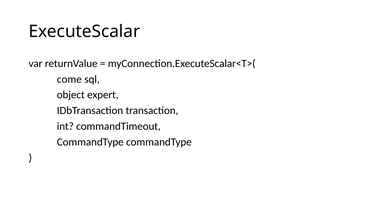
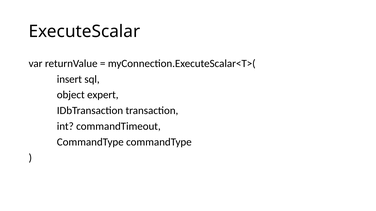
come: come -> insert (69, 79)
